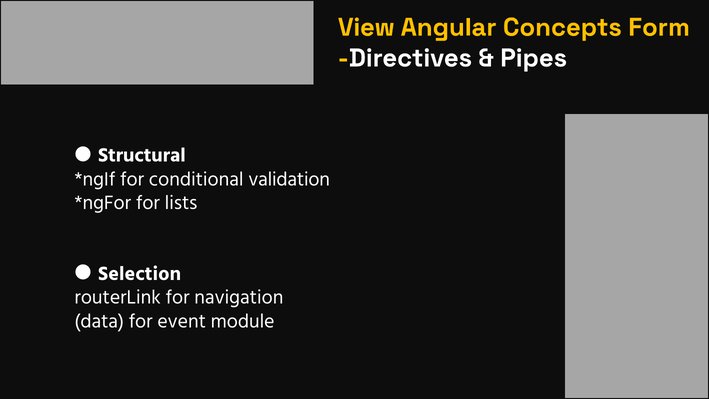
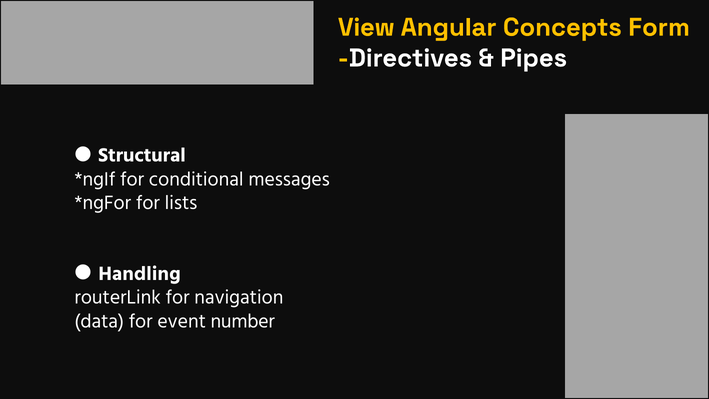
validation: validation -> messages (289, 179)
Selection: Selection -> Handling (140, 274)
module: module -> number (243, 321)
